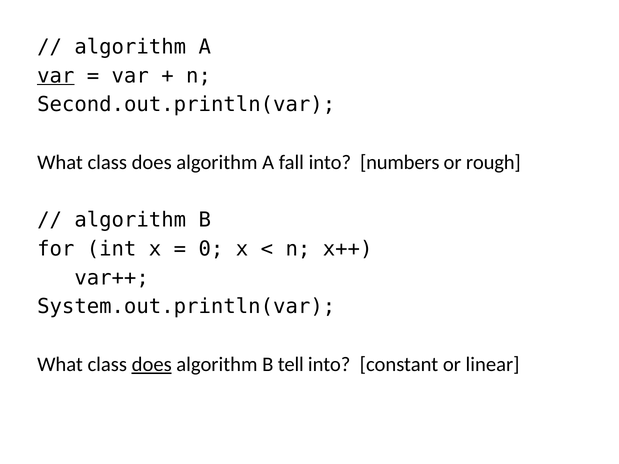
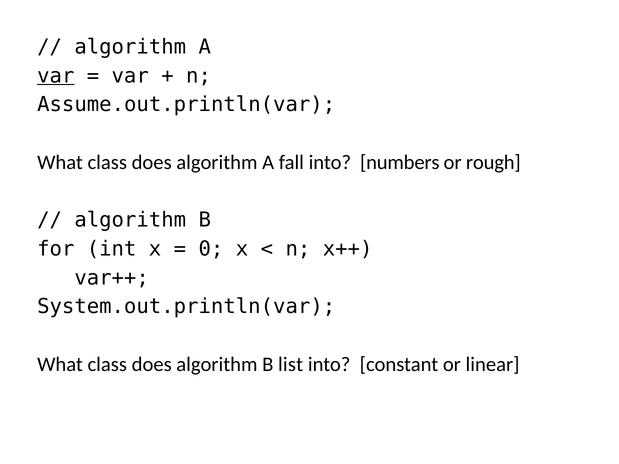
Second.out.println(var: Second.out.println(var -> Assume.out.println(var (186, 105)
does underline: present -> none (152, 365)
tell: tell -> list (291, 365)
